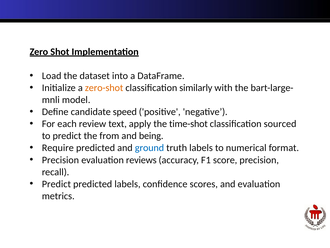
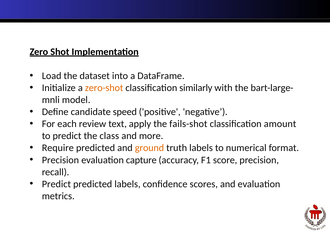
time-shot: time-shot -> fails-shot (188, 124)
sourced: sourced -> amount (280, 124)
from: from -> class (109, 136)
being: being -> more (151, 136)
ground colour: blue -> orange (149, 148)
reviews: reviews -> capture (141, 160)
